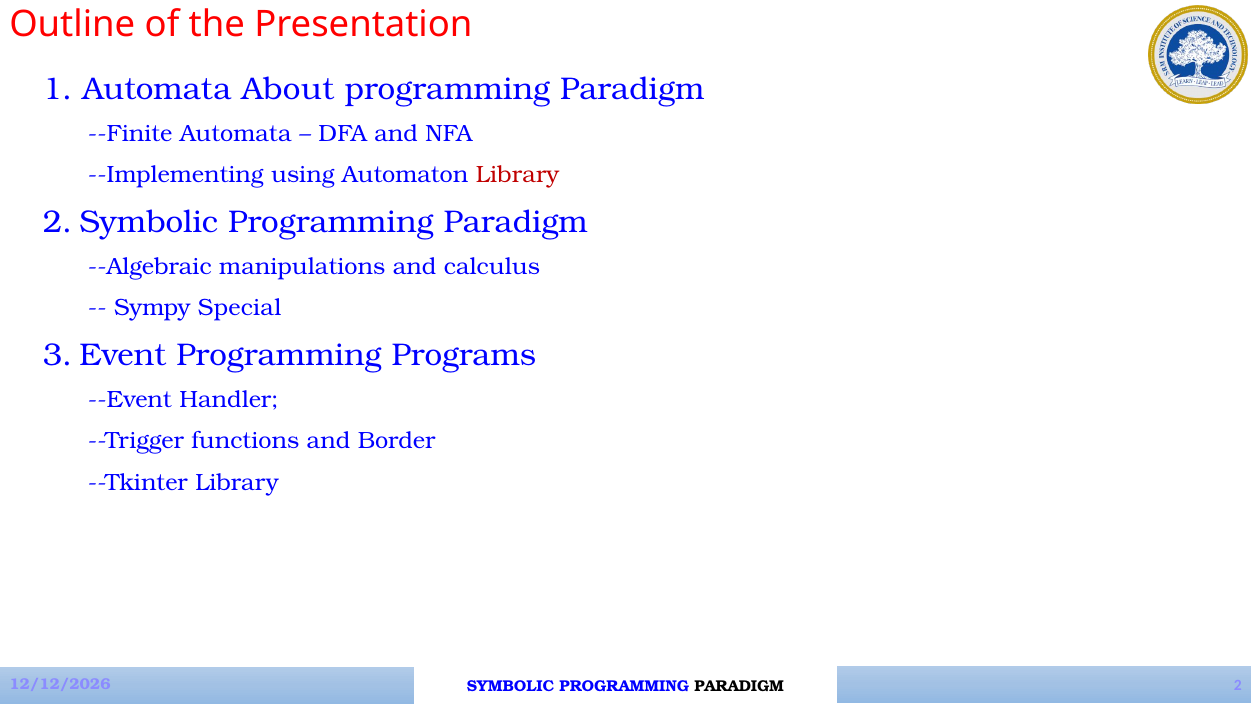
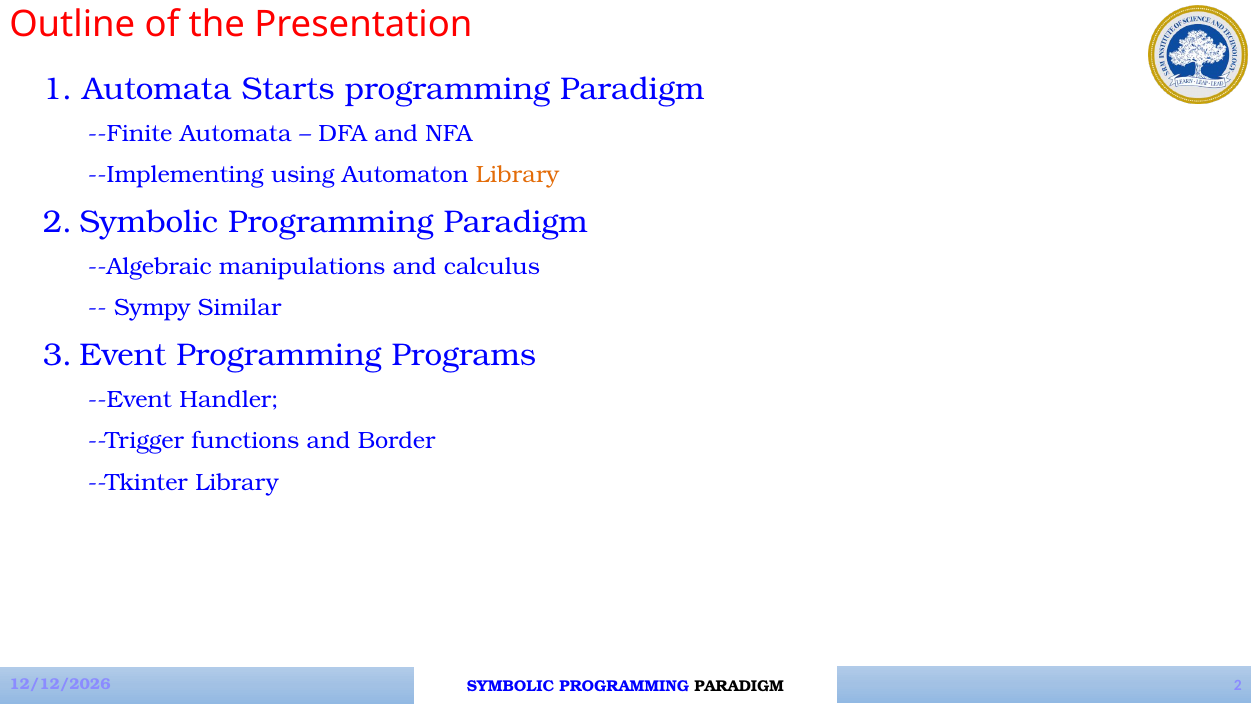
About: About -> Starts (288, 89)
Library colour: red -> orange (518, 175)
Special: Special -> Similar (240, 308)
